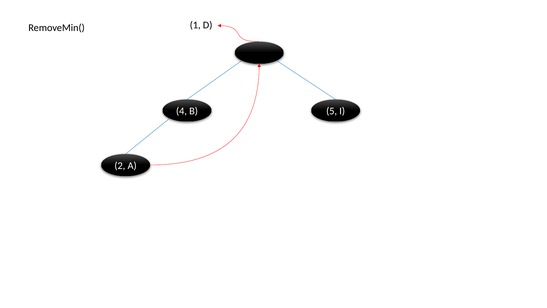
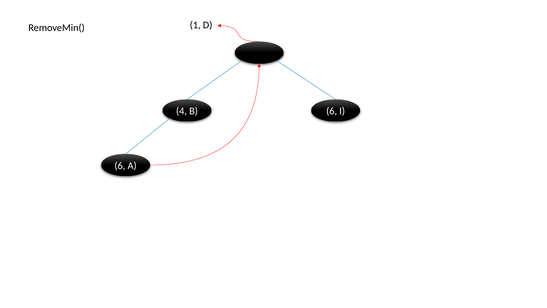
B 5: 5 -> 6 (332, 111)
2: 2 -> 6 (120, 166)
